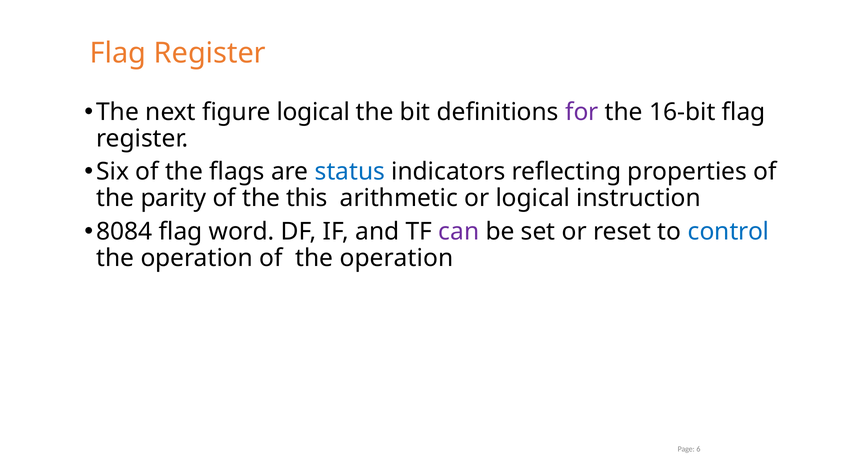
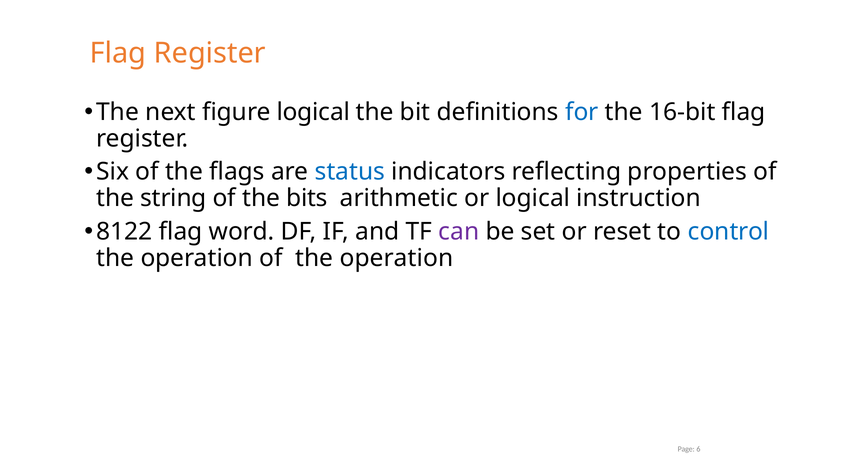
for colour: purple -> blue (582, 112)
parity: parity -> string (173, 198)
this: this -> bits (307, 198)
8084: 8084 -> 8122 (124, 232)
